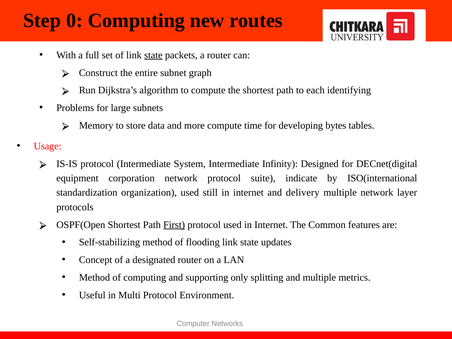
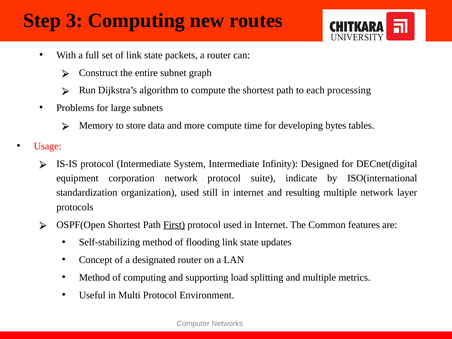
0: 0 -> 3 (74, 21)
state underline: present -> none (153, 55)
identifying: identifying -> processing (349, 90)
delivery: delivery -> resulting (303, 193)
only: only -> load (239, 277)
